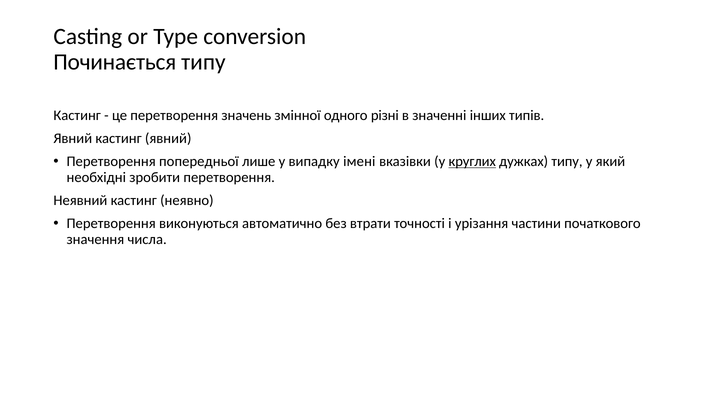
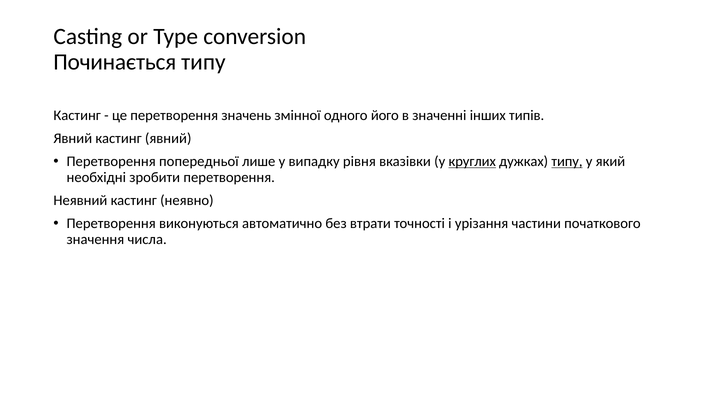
різні: різні -> його (385, 115)
імені: імені -> рівня (359, 162)
типу underline: none -> present (567, 162)
